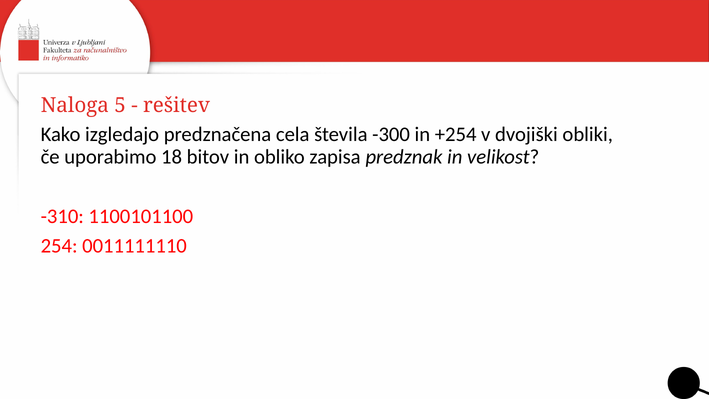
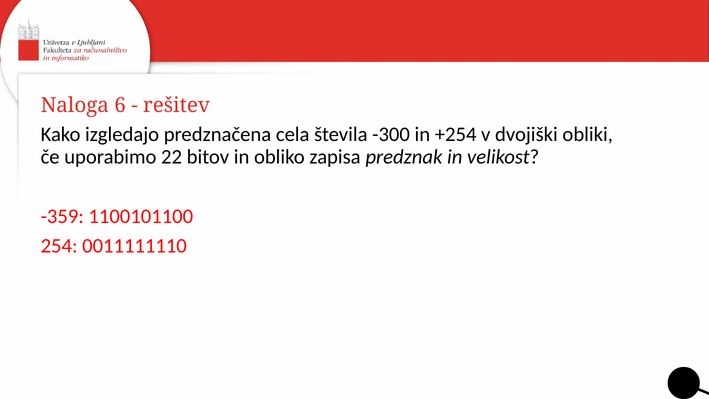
5: 5 -> 6 (120, 106)
18: 18 -> 22 (172, 157)
-310: -310 -> -359 (62, 216)
